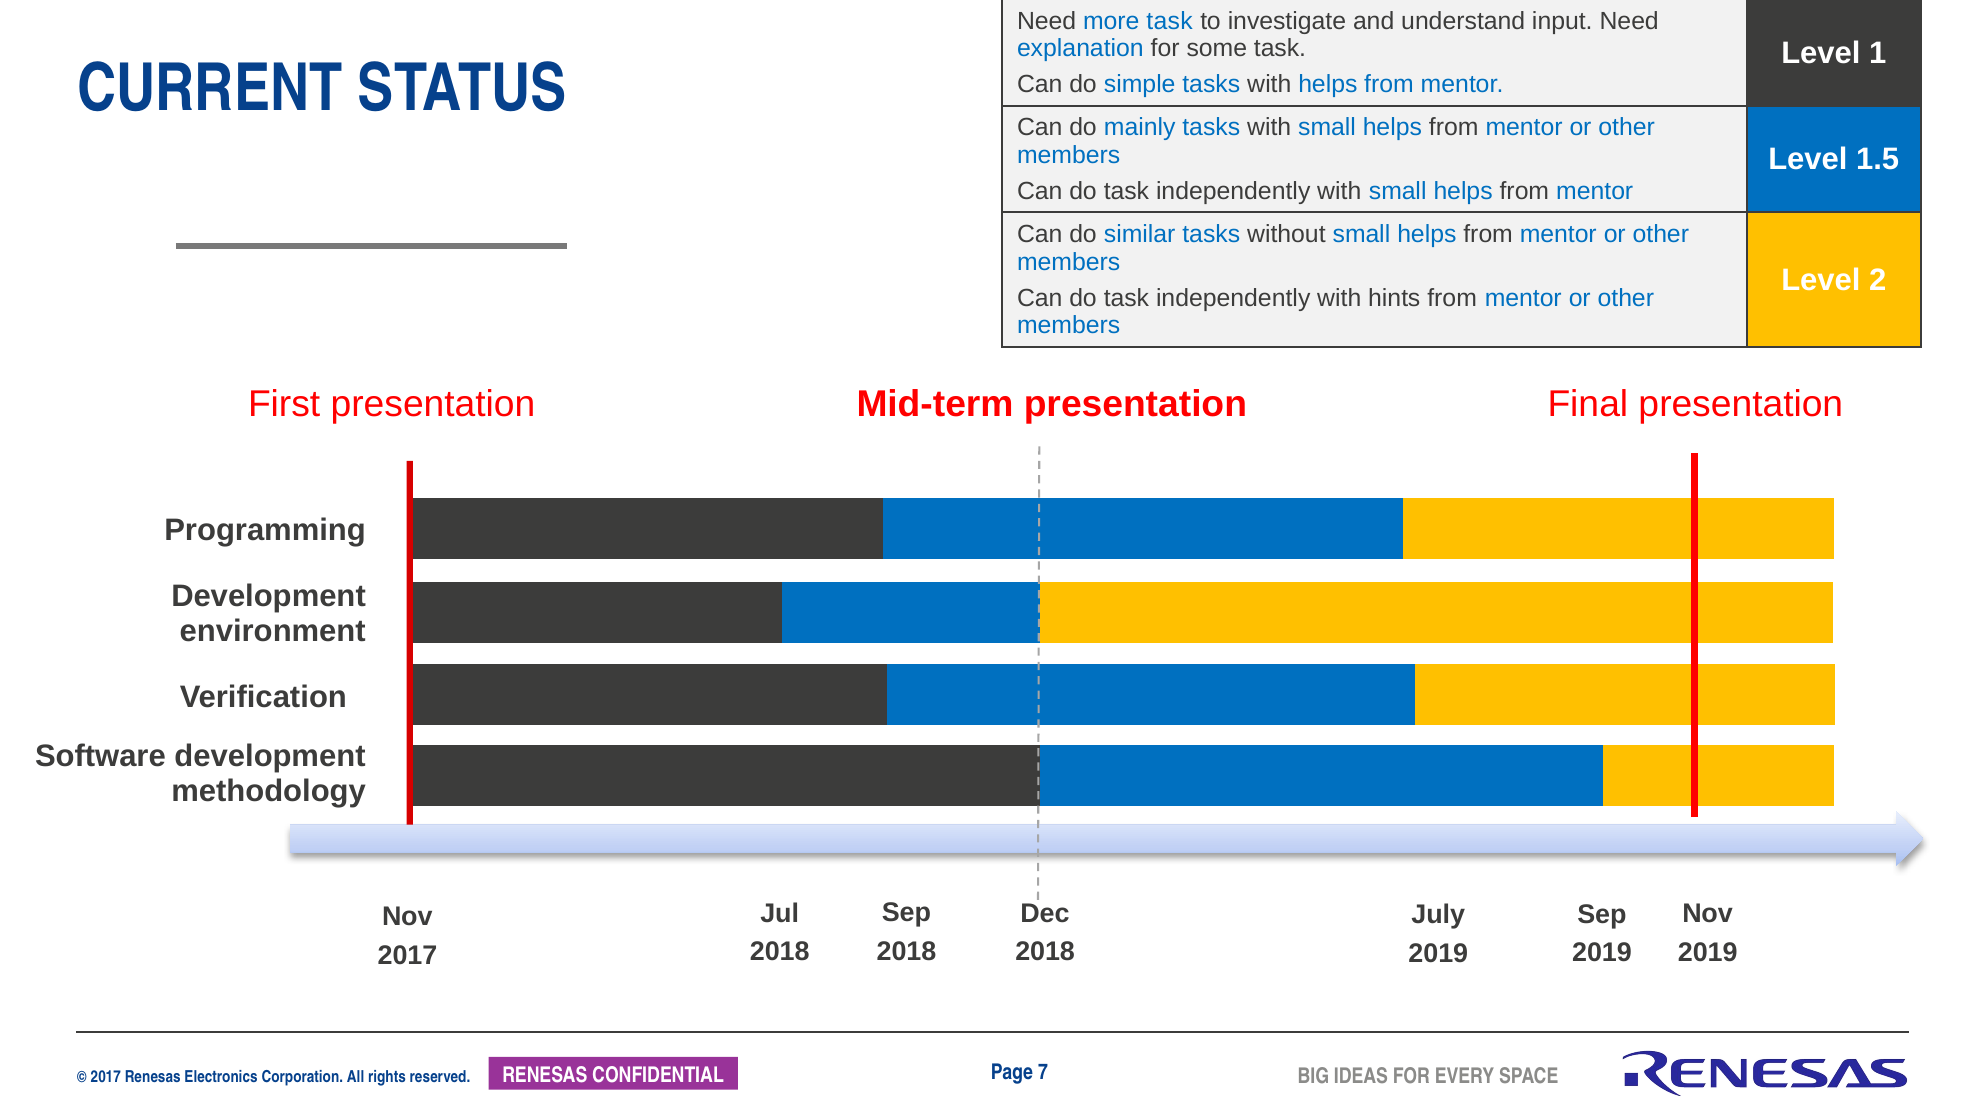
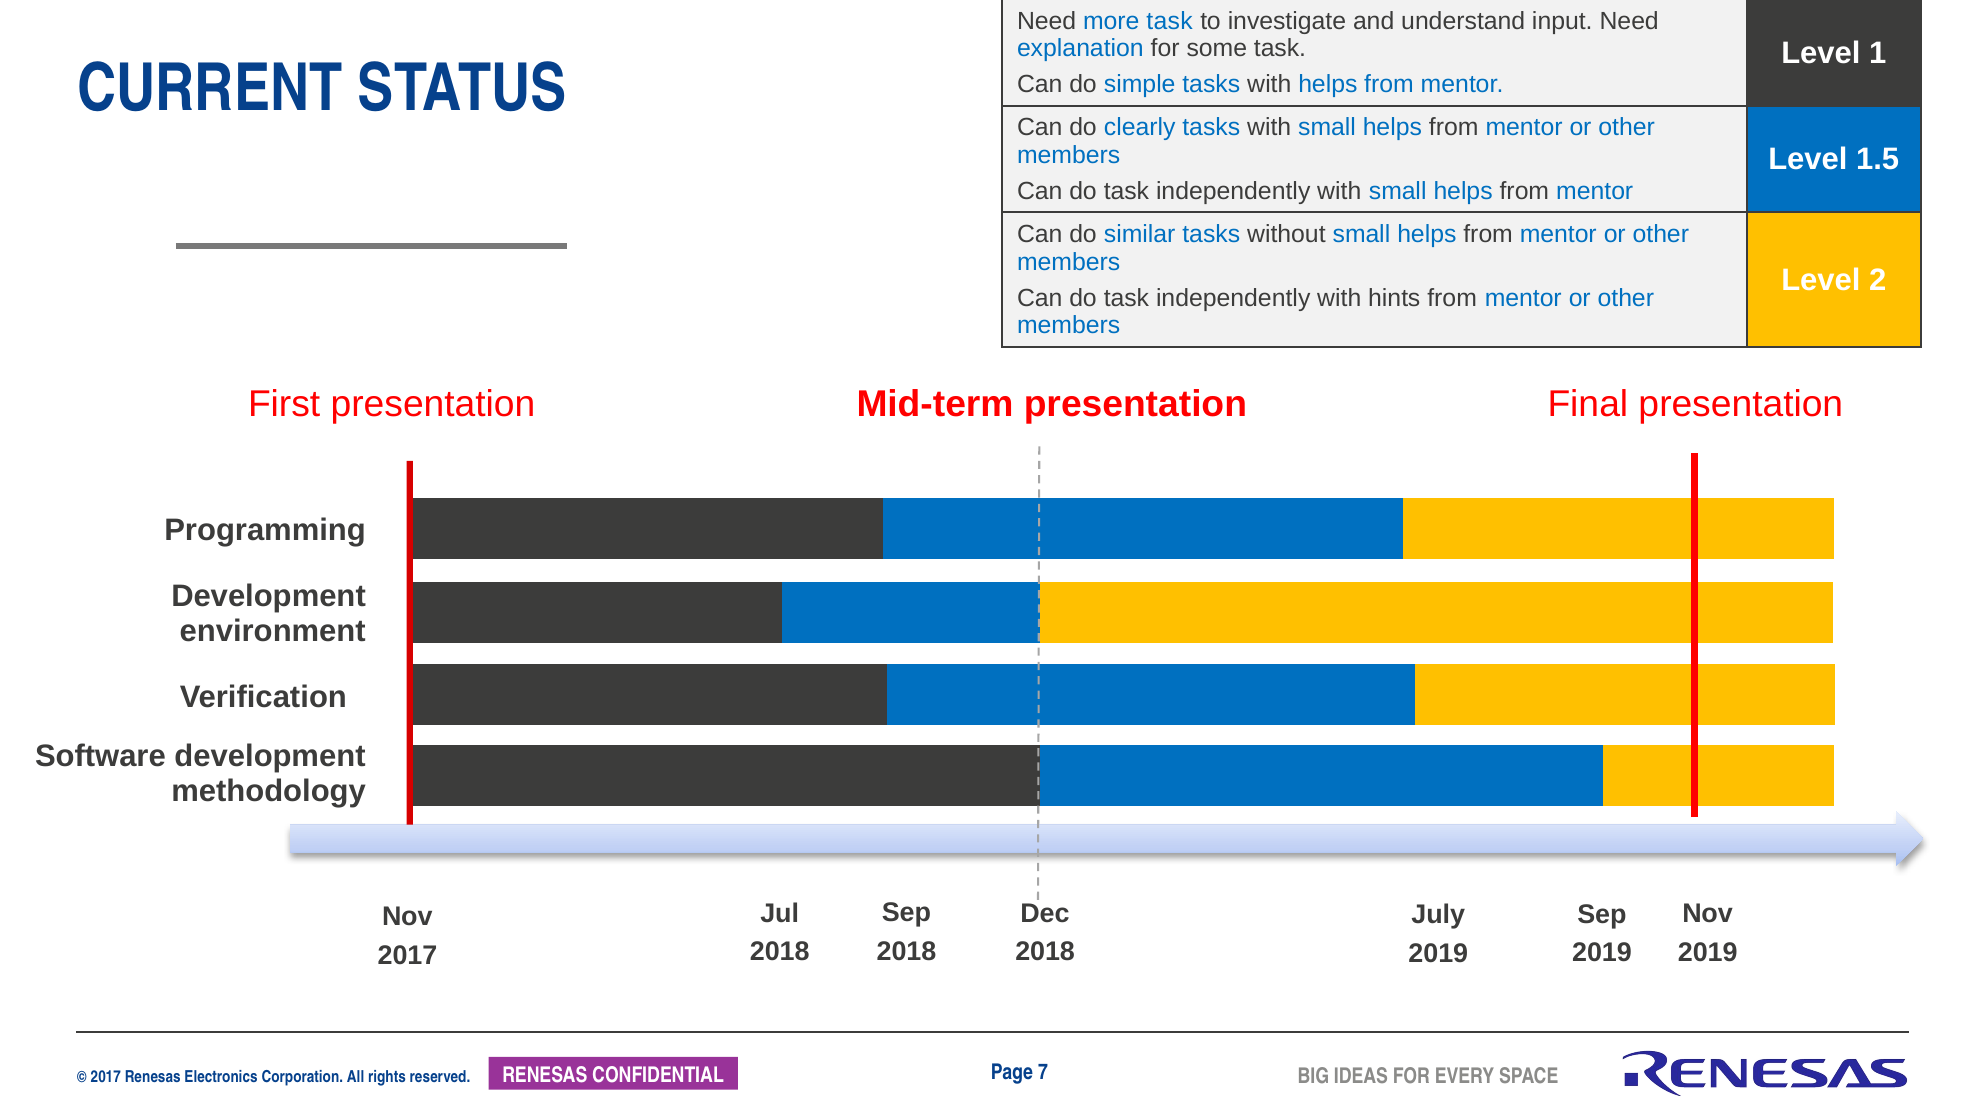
mainly: mainly -> clearly (1140, 128)
